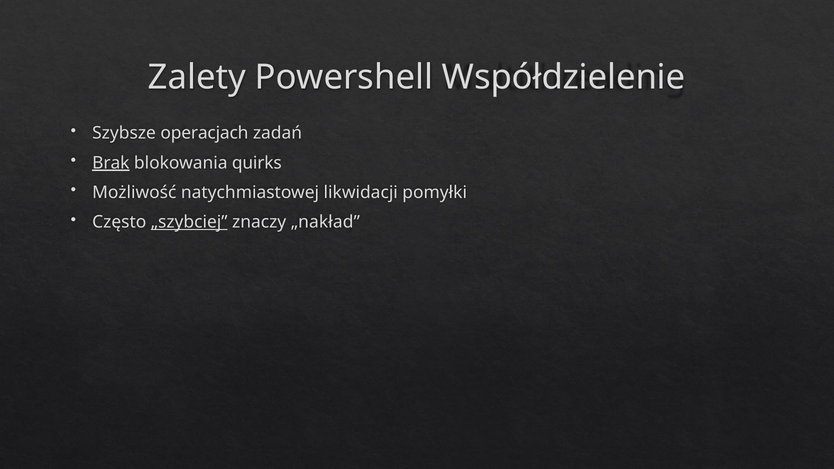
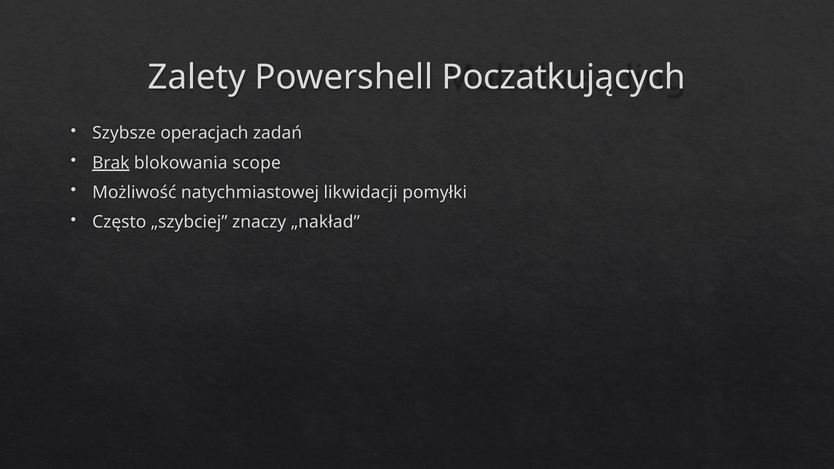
Współdzielenie: Współdzielenie -> Poczatkujących (564, 77)
quirks: quirks -> scope (257, 163)
„szybciej underline: present -> none (189, 222)
